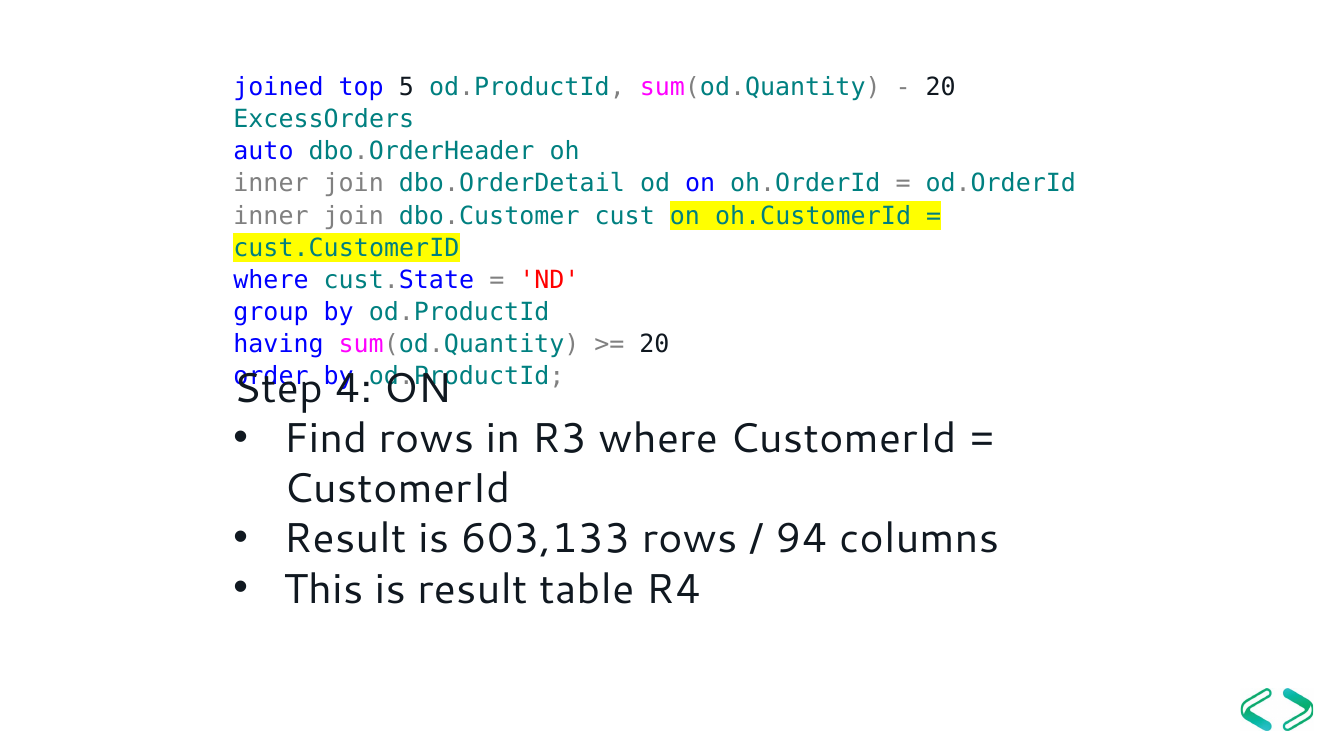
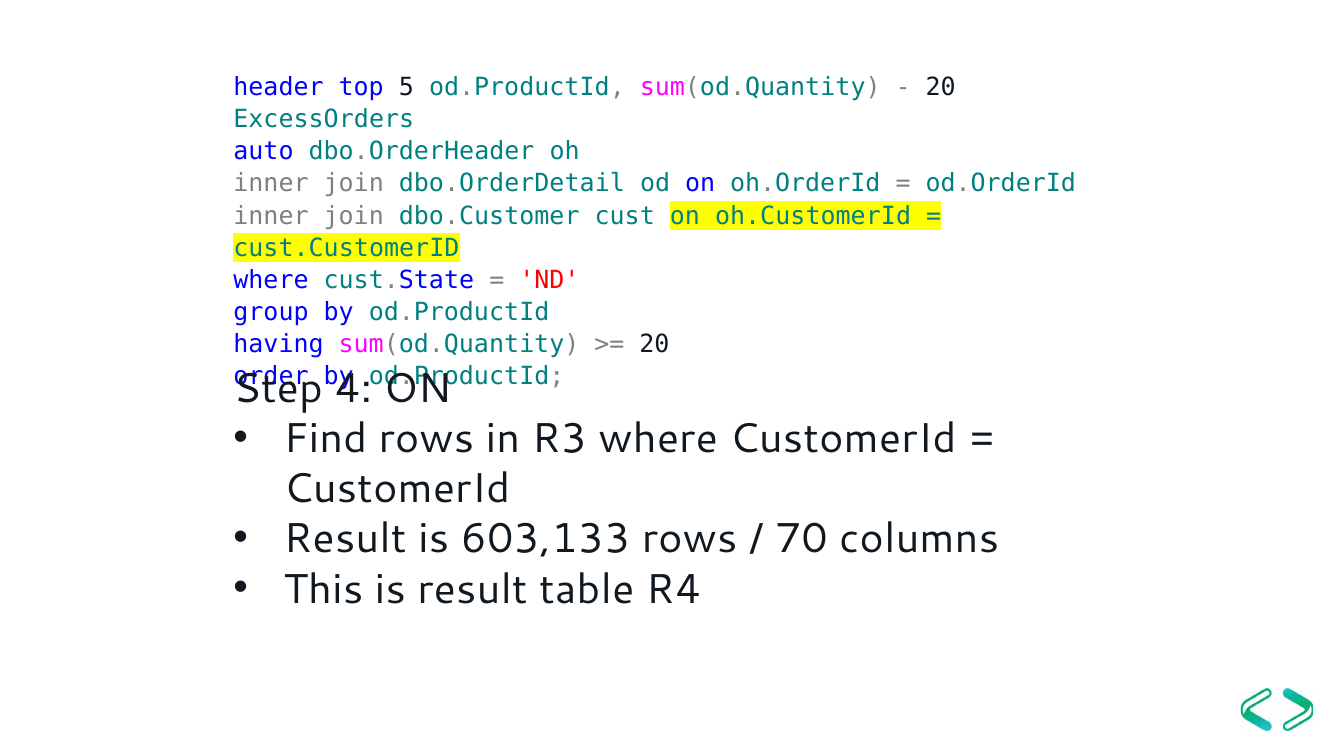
joined: joined -> header (279, 87)
94: 94 -> 70 (801, 539)
